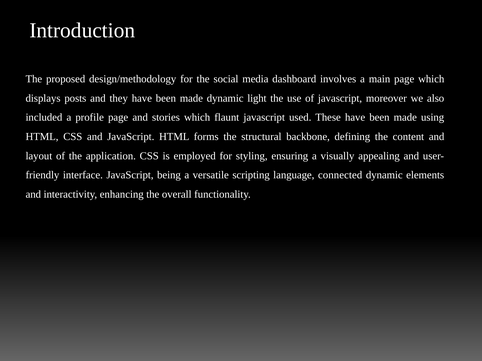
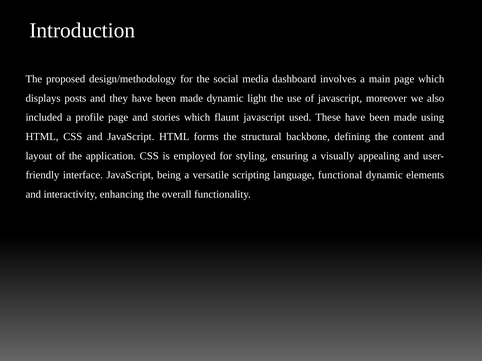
connected: connected -> functional (340, 175)
